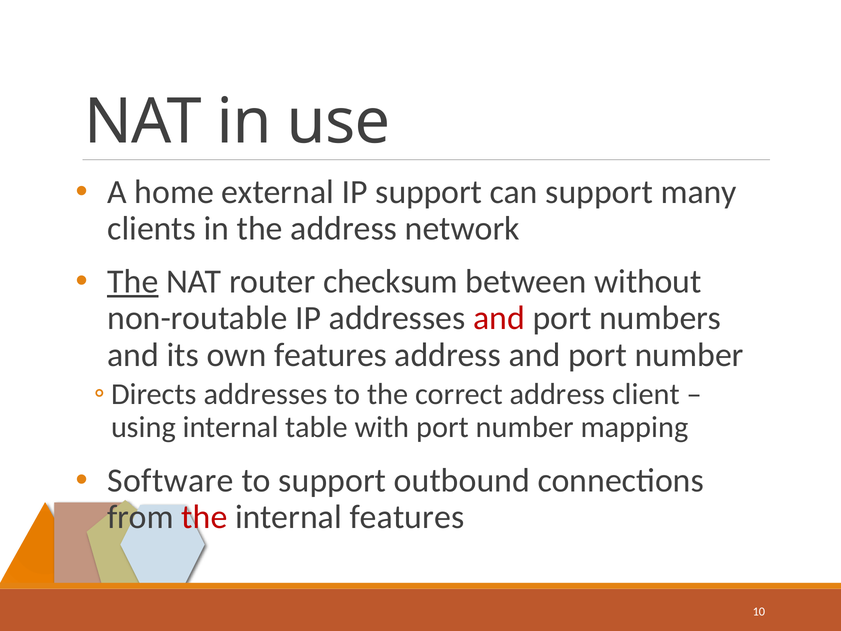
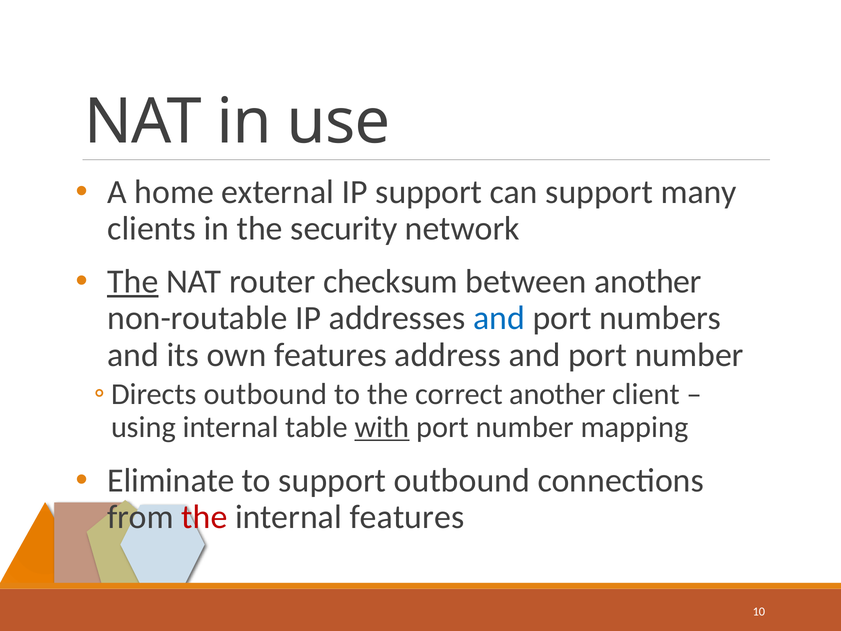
the address: address -> security (344, 229)
between without: without -> another (648, 282)
and colour: red -> blue (499, 318)
addresses: addresses -> outbound (265, 394)
correct address: address -> another (558, 394)
with underline: none -> present (382, 427)
Software: Software -> Eliminate (171, 480)
